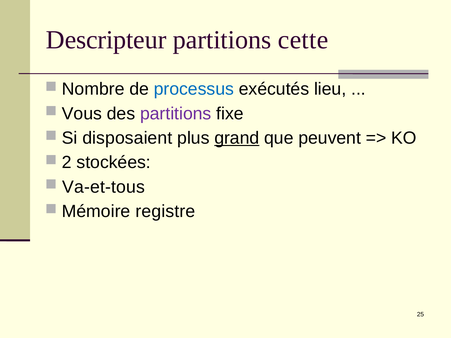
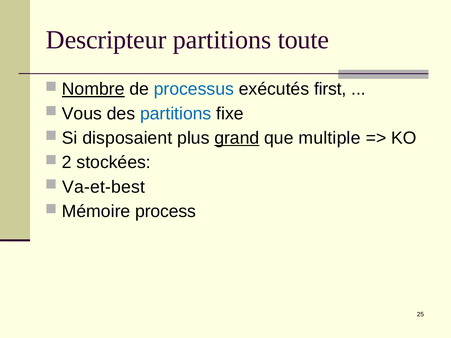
cette: cette -> toute (303, 40)
Nombre underline: none -> present (93, 89)
lieu: lieu -> first (330, 89)
partitions colour: purple -> blue (176, 114)
peuvent: peuvent -> multiple (330, 138)
Va-et-tous: Va-et-tous -> Va-et-best (104, 187)
registre: registre -> process (166, 212)
